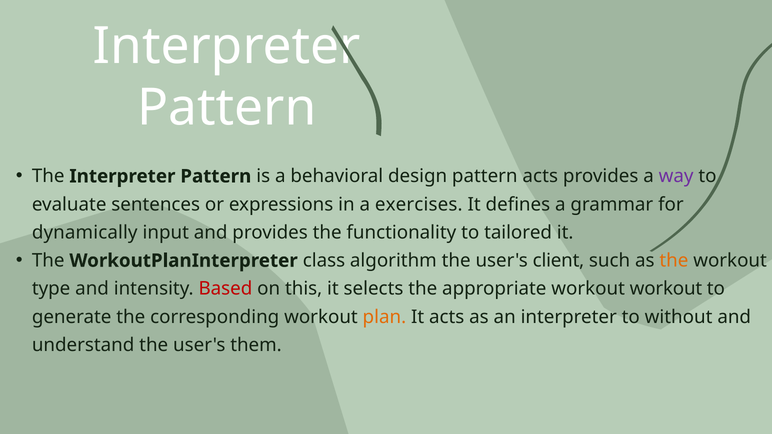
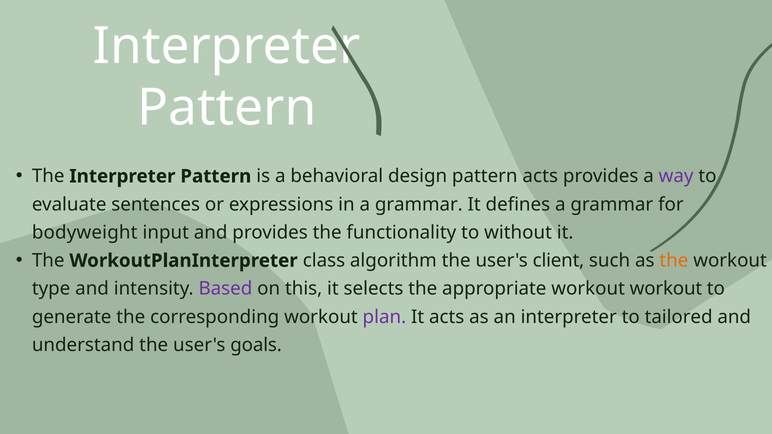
in a exercises: exercises -> grammar (419, 204)
dynamically: dynamically -> bodyweight (85, 233)
tailored: tailored -> without (518, 233)
Based colour: red -> purple (225, 289)
plan colour: orange -> purple (384, 317)
without: without -> tailored (679, 317)
them: them -> goals (256, 345)
